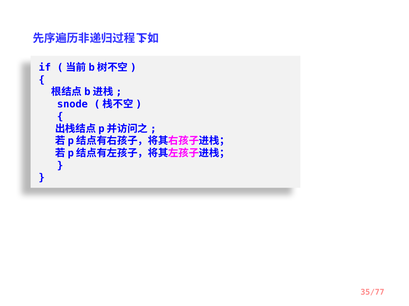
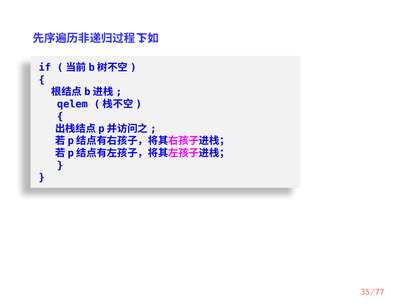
snode: snode -> qelem (72, 104)
